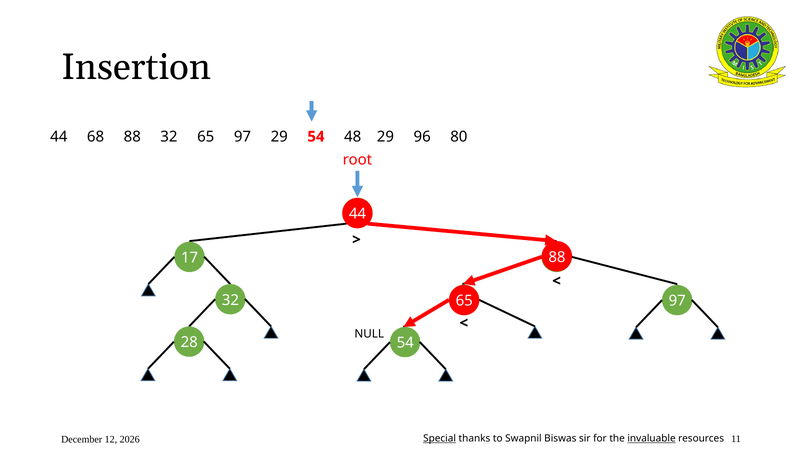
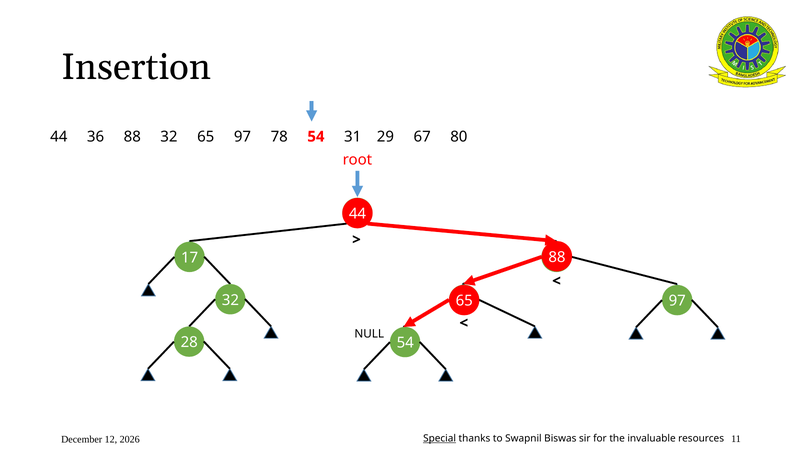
68: 68 -> 36 (96, 137)
97 29: 29 -> 78 (279, 137)
48: 48 -> 31 (353, 137)
96: 96 -> 67 (422, 137)
invaluable underline: present -> none (652, 439)
